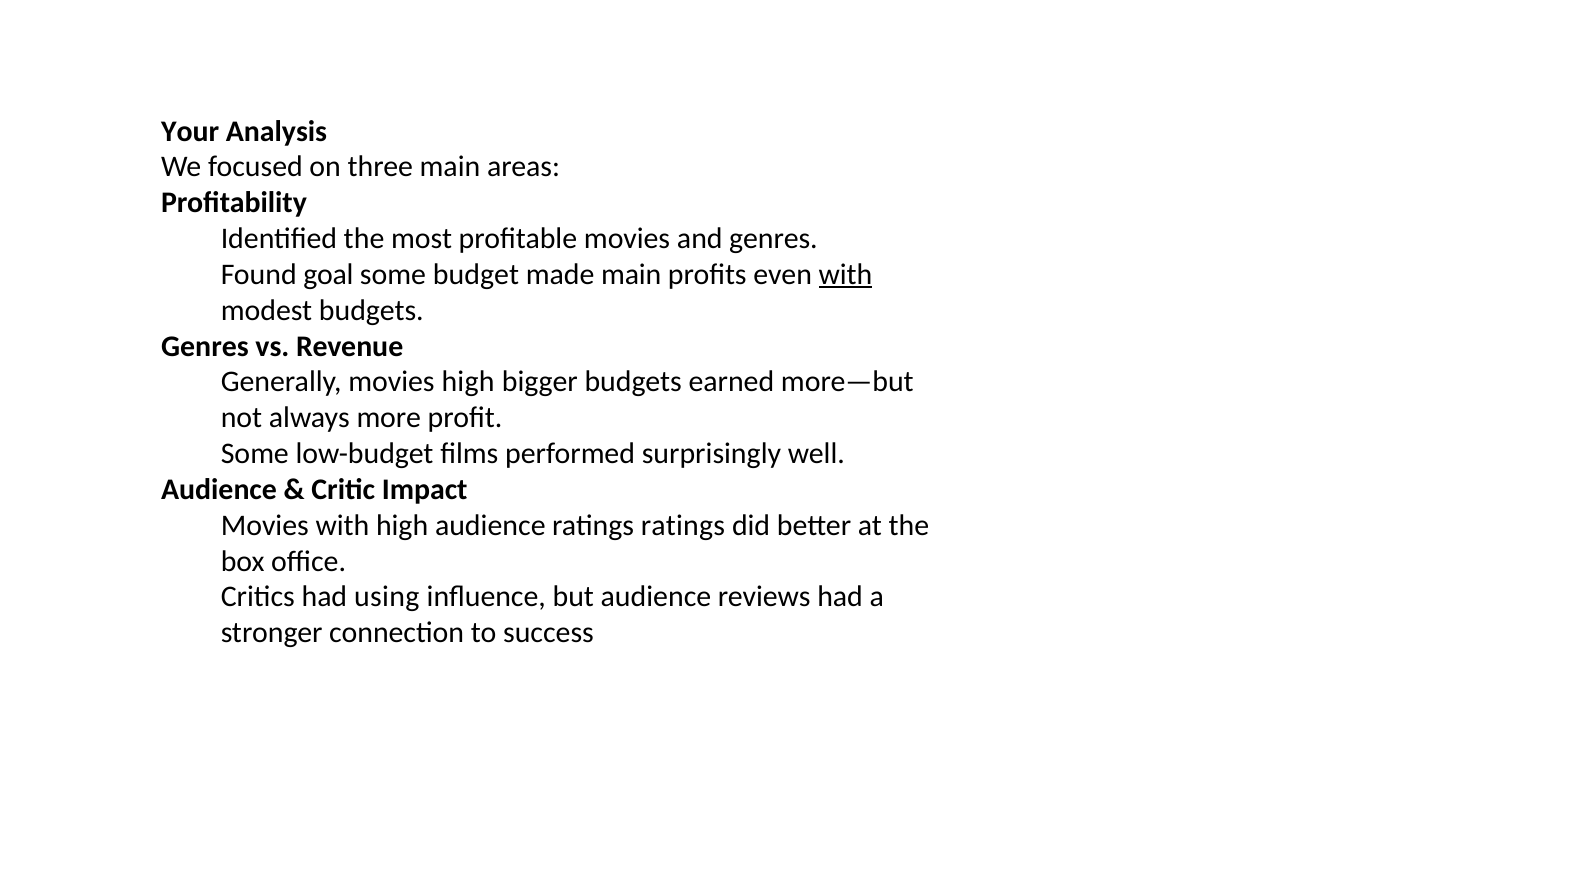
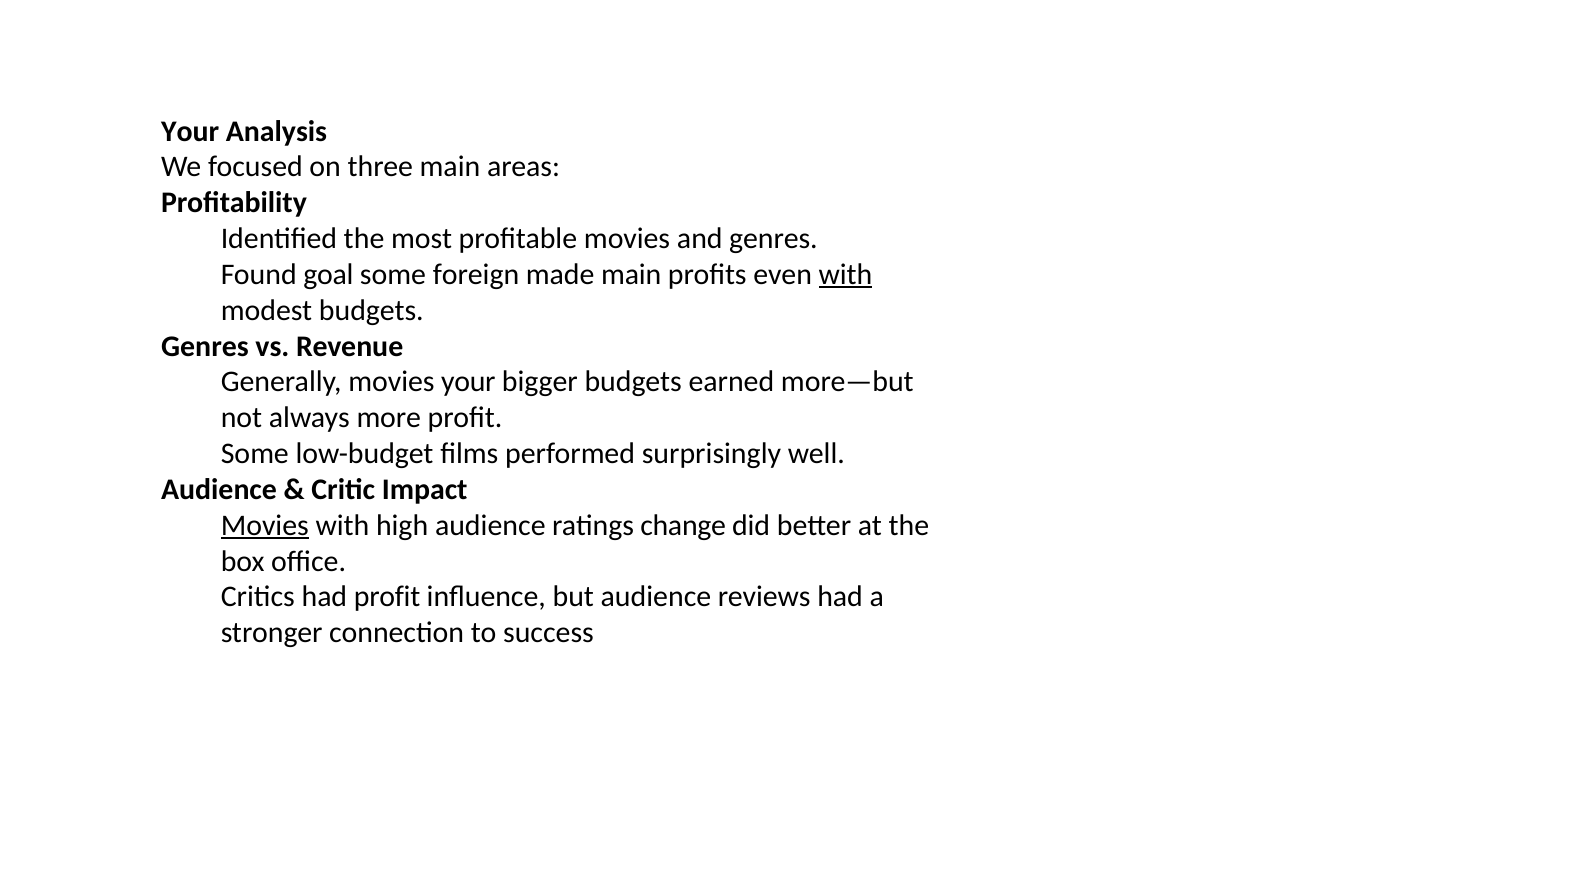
budget: budget -> foreign (476, 275)
movies high: high -> your (468, 382)
Movies underline: none -> present (265, 525)
ratings ratings: ratings -> change (683, 525)
had using: using -> profit (387, 597)
